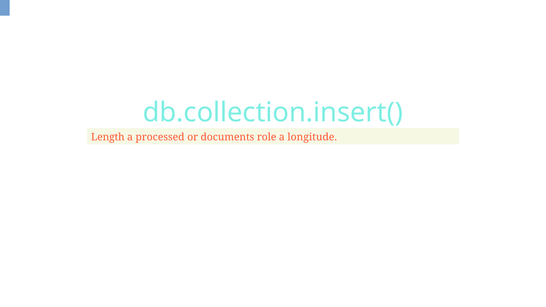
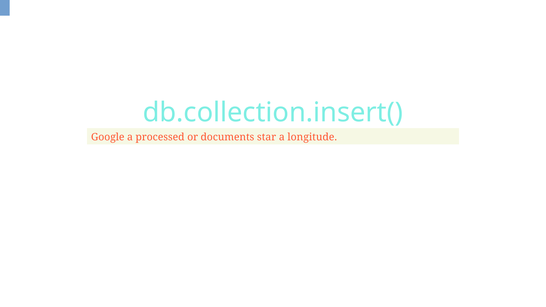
Length: Length -> Google (108, 137)
role: role -> star (267, 137)
